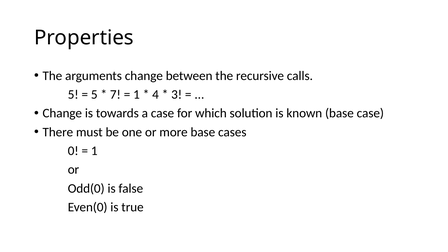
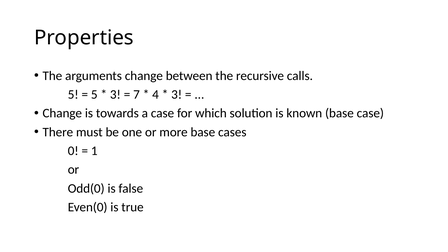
7: 7 -> 3 (115, 95)
1: 1 -> 7 (137, 95)
